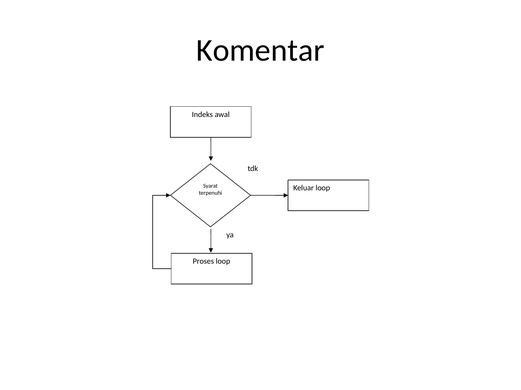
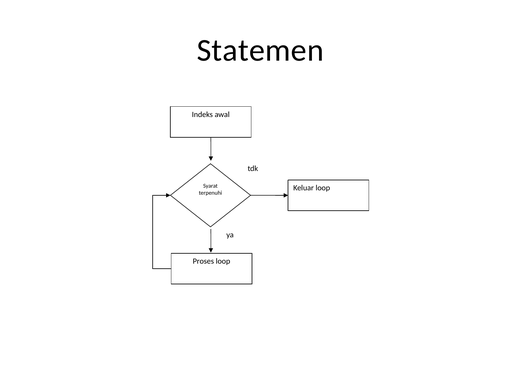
Komentar: Komentar -> Statemen (260, 50)
